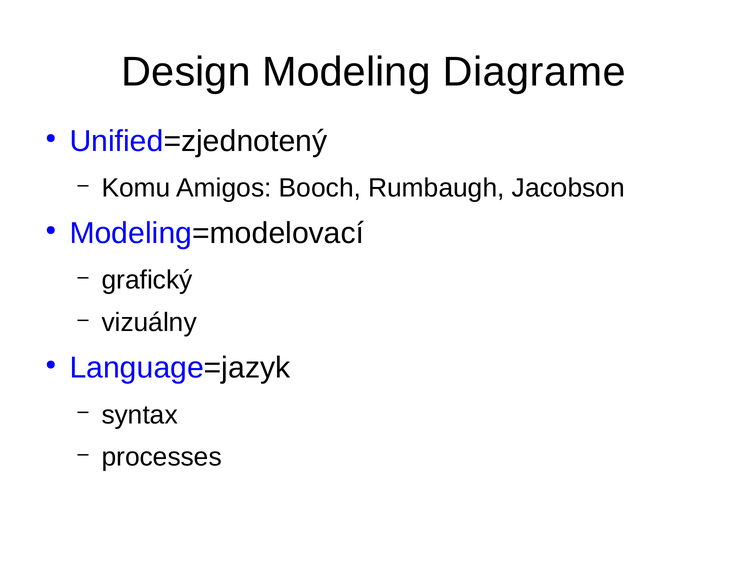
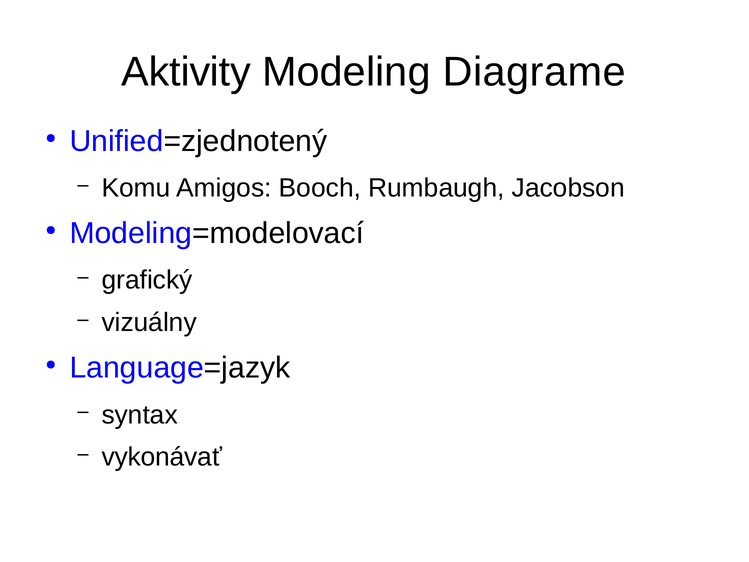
Design: Design -> Aktivity (186, 72)
processes: processes -> vykonávať (162, 457)
